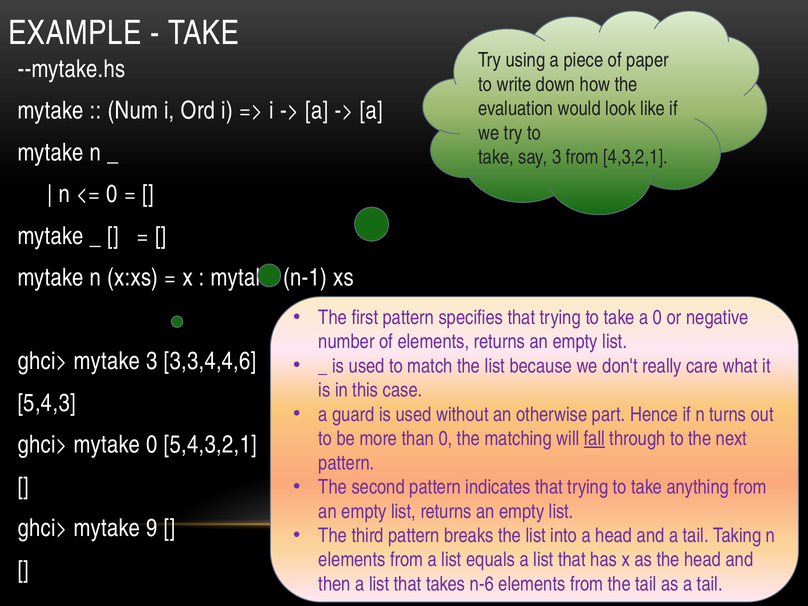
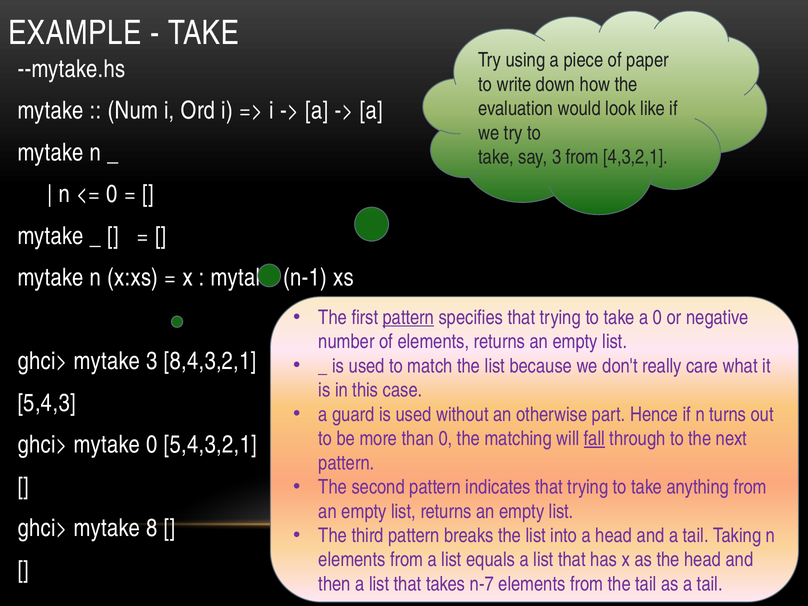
pattern underline: none -> present (408, 317)
3,3,4,4,6: 3,3,4,4,6 -> 8,4,3,2,1 (210, 361)
9: 9 -> 8 (152, 528)
n-6: n-6 -> n-7 (482, 584)
